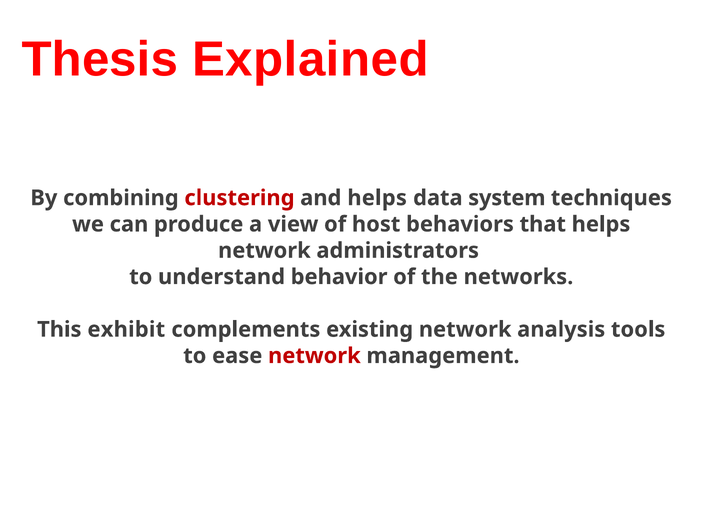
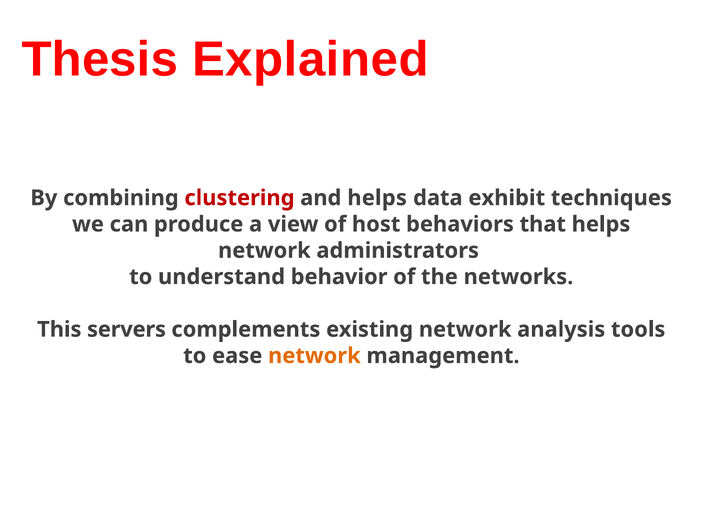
system: system -> exhibit (507, 198)
exhibit: exhibit -> servers (127, 329)
network colour: red -> orange (314, 356)
